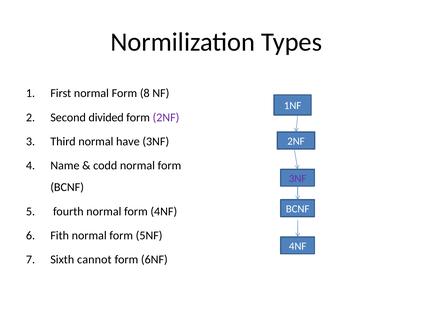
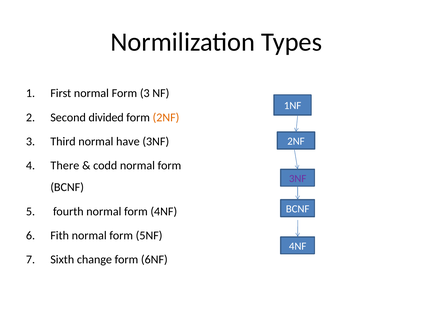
Form 8: 8 -> 3 (145, 93)
2NF colour: purple -> orange (166, 117)
Name: Name -> There (65, 166)
cannot: cannot -> change (94, 259)
